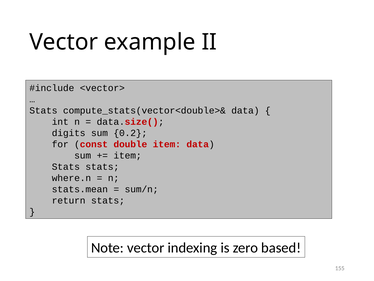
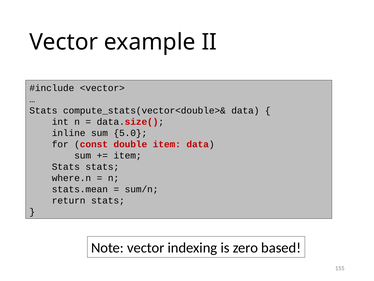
digits: digits -> inline (69, 133)
0.2: 0.2 -> 5.0 (130, 133)
